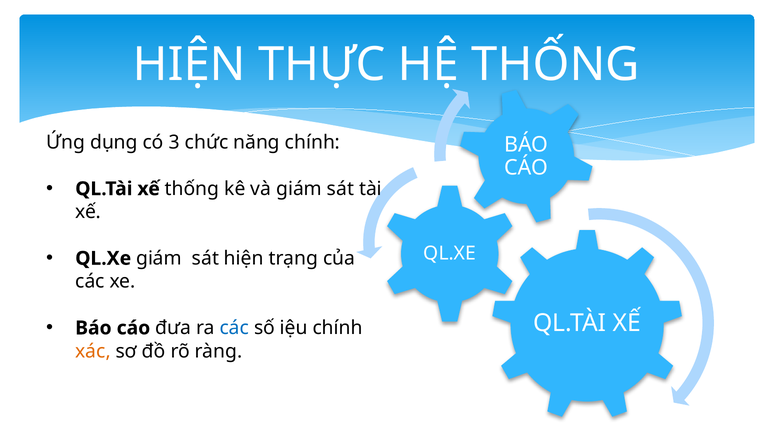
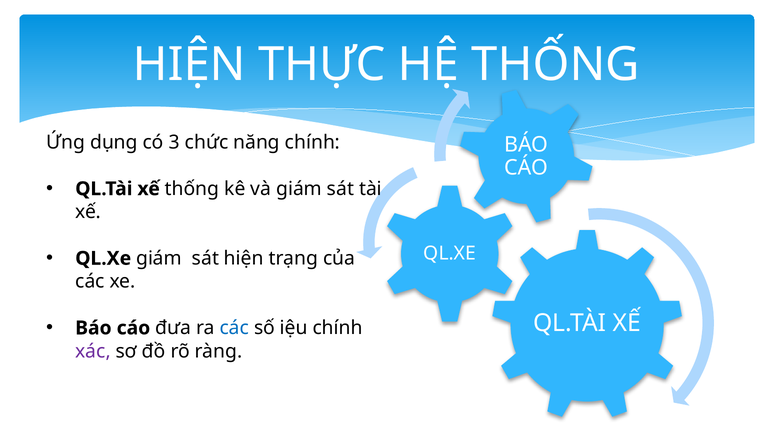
xác colour: orange -> purple (93, 351)
